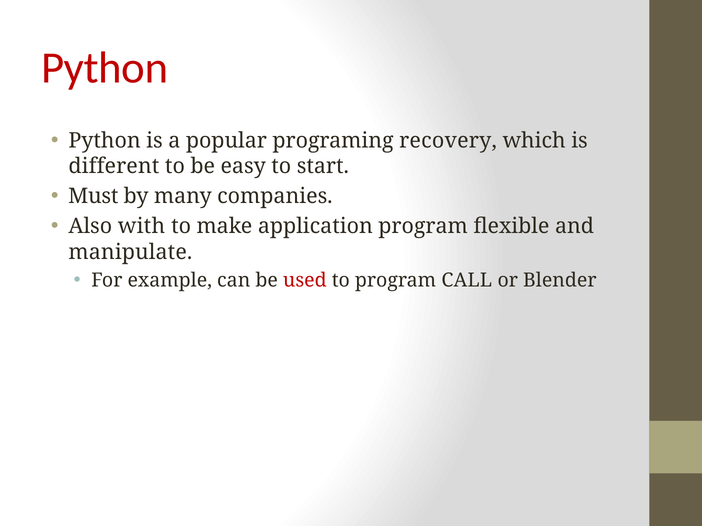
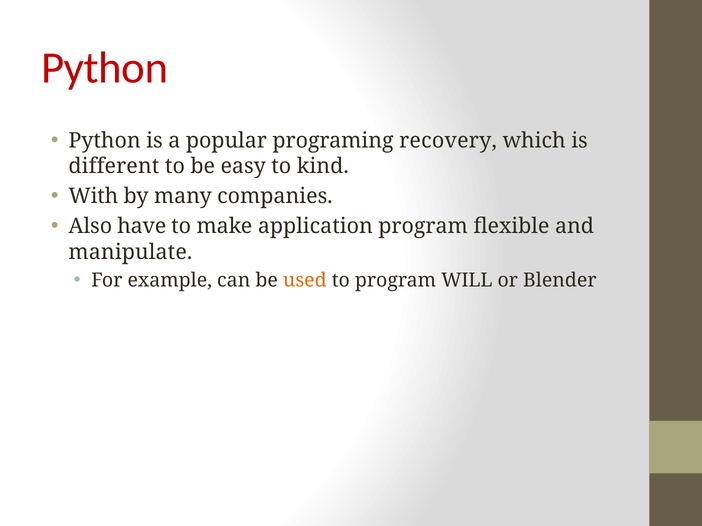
start: start -> kind (323, 166)
Must: Must -> With (93, 196)
with: with -> have (142, 226)
used colour: red -> orange (305, 281)
CALL: CALL -> WILL (467, 281)
